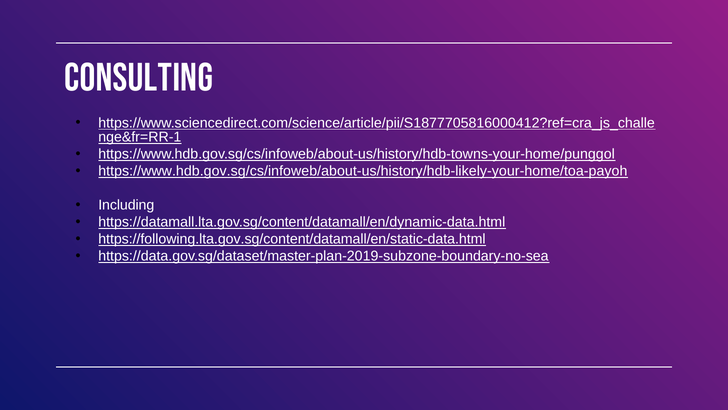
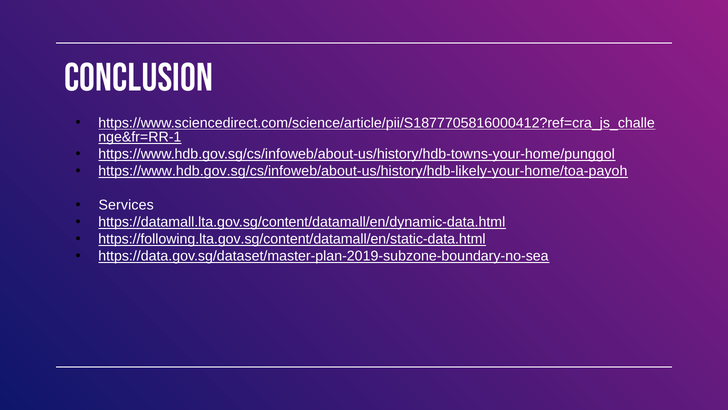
consulting: consulting -> conclusion (139, 78)
Including: Including -> Services (126, 205)
